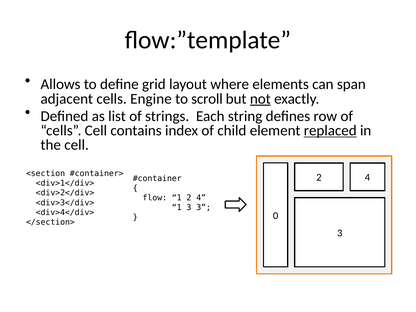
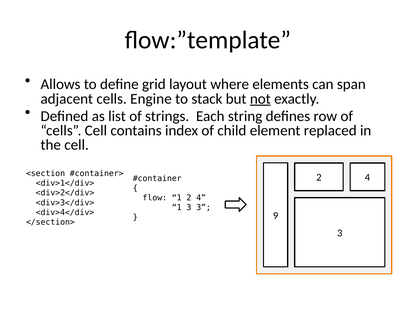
scroll: scroll -> stack (207, 99)
replaced underline: present -> none (330, 131)
0: 0 -> 9 (276, 216)
